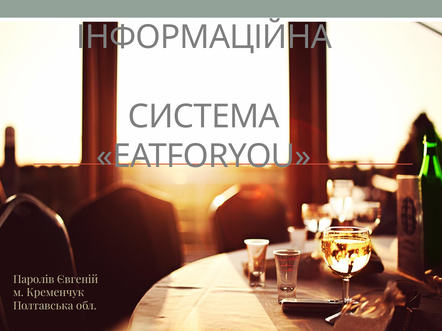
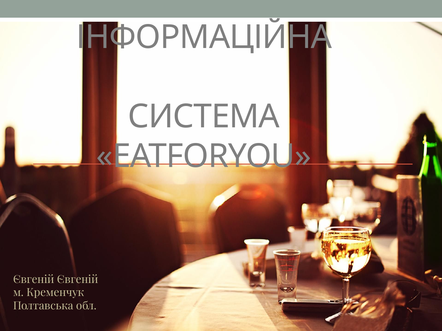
Паролів: Паролів -> Євгеній (34, 280)
